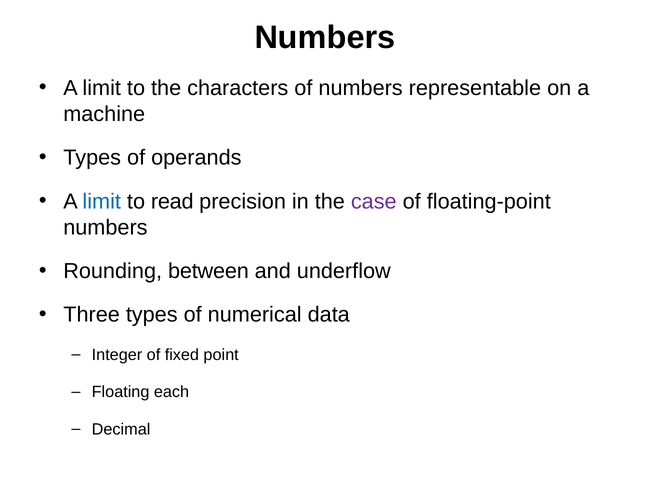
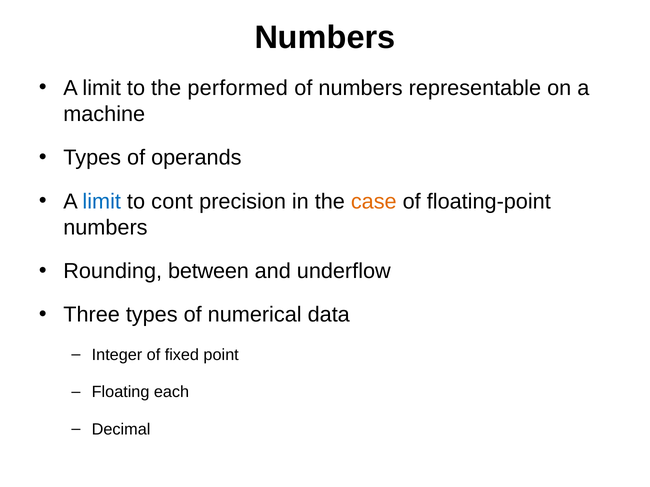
characters: characters -> performed (238, 88)
read: read -> cont (172, 202)
case colour: purple -> orange (374, 202)
